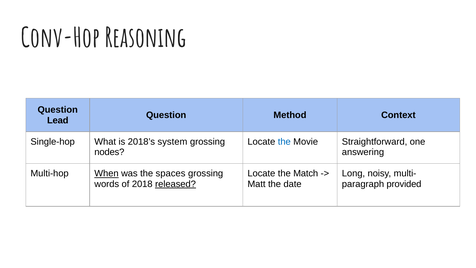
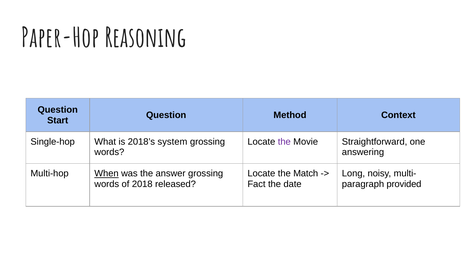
Conv-Hop: Conv-Hop -> Paper-Hop (60, 38)
Lead: Lead -> Start (58, 120)
the colour: blue -> purple (284, 142)
nodes: nodes -> words (109, 152)
spaces: spaces -> answer (171, 173)
released underline: present -> none (176, 184)
Matt: Matt -> Fact (256, 184)
